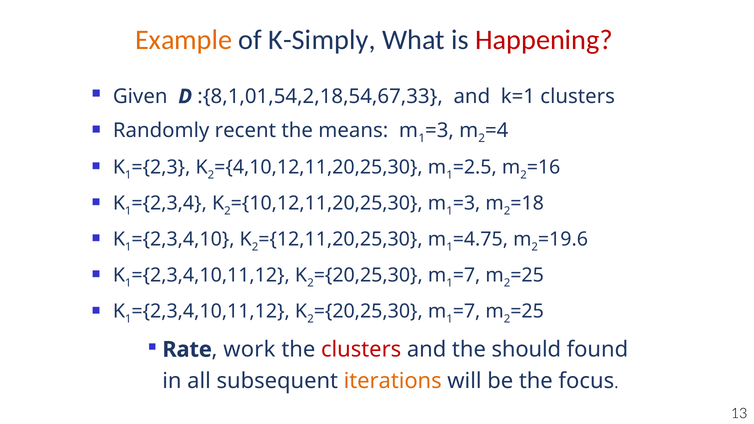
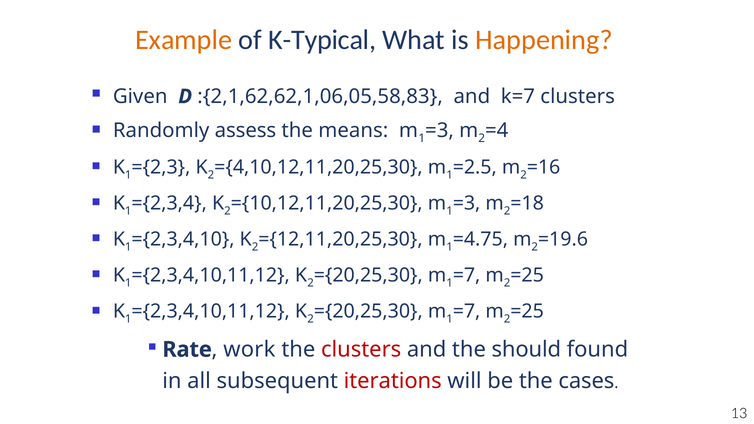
K-Simply: K-Simply -> K-Typical (322, 40)
Happening colour: red -> orange (544, 40)
:{8,1,01,54,2,18,54,67,33: :{8,1,01,54,2,18,54,67,33 -> :{2,1,62,62,1,06,05,58,83 (320, 97)
k=1: k=1 -> k=7 (518, 97)
recent: recent -> assess (245, 131)
iterations colour: orange -> red (393, 381)
focus: focus -> cases (586, 381)
